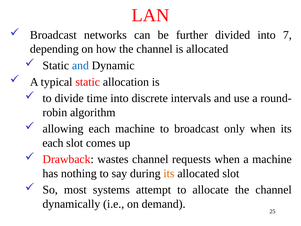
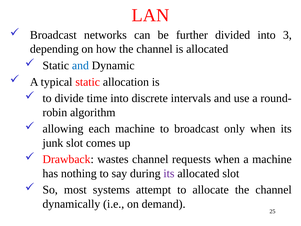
7: 7 -> 3 (287, 35)
each: each -> junk (53, 143)
its colour: orange -> purple (169, 173)
